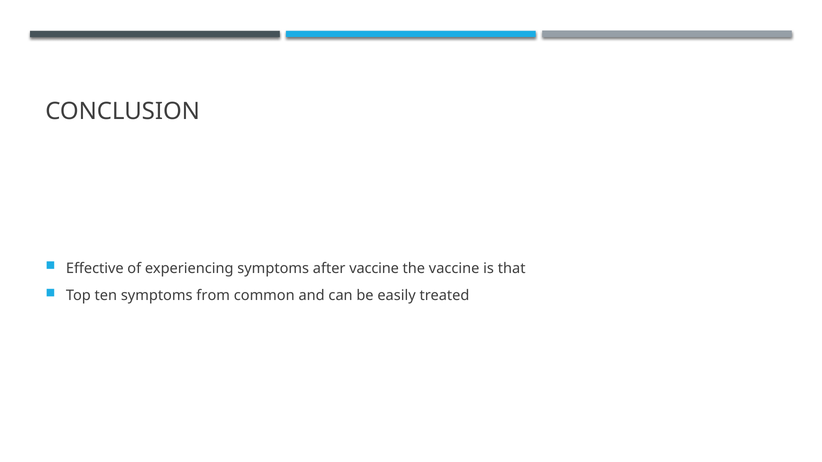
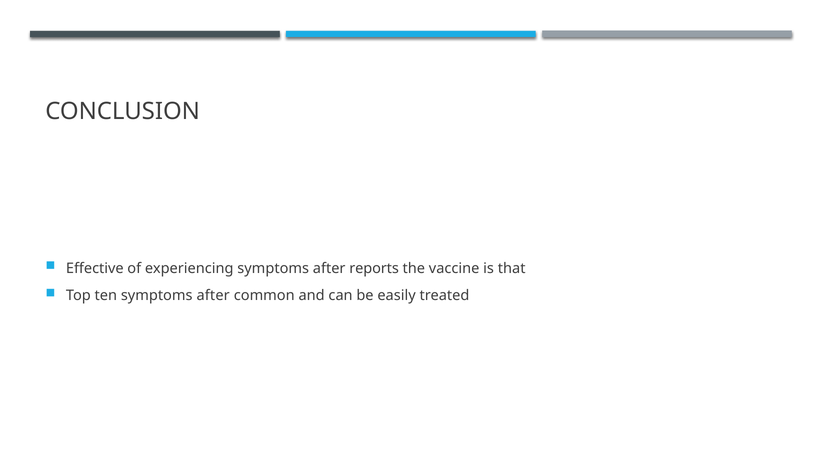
after vaccine: vaccine -> reports (374, 269)
ten symptoms from: from -> after (213, 296)
